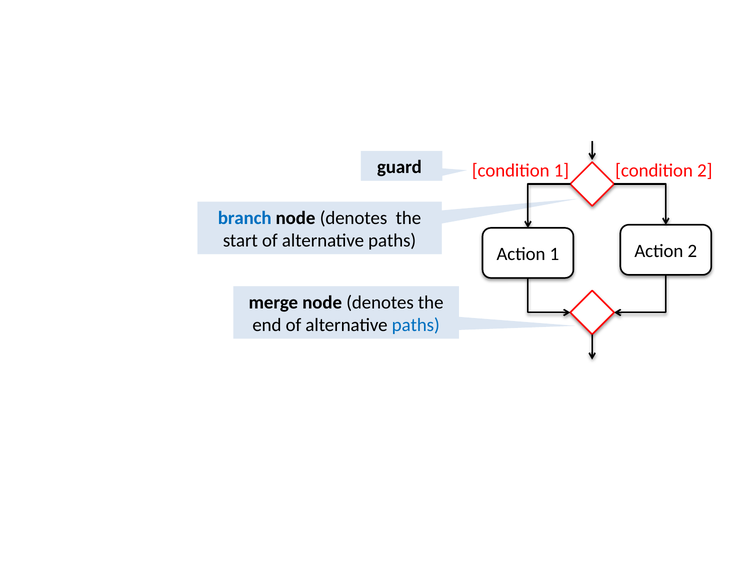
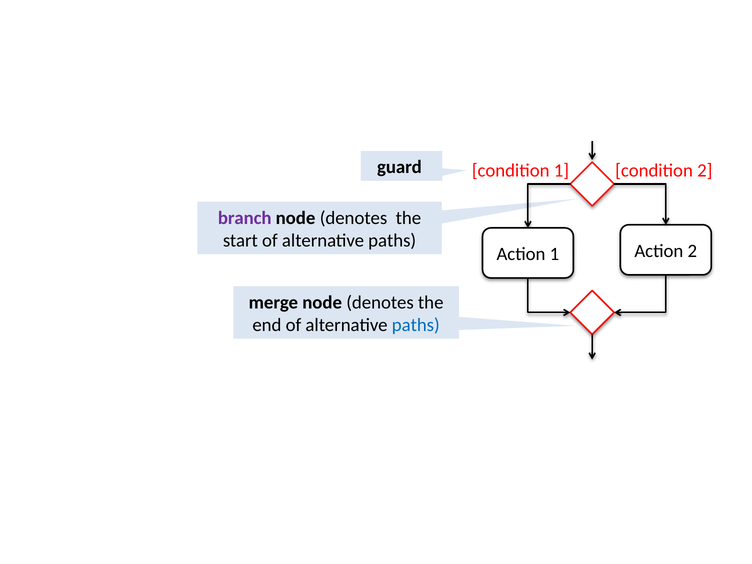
branch colour: blue -> purple (245, 218)
